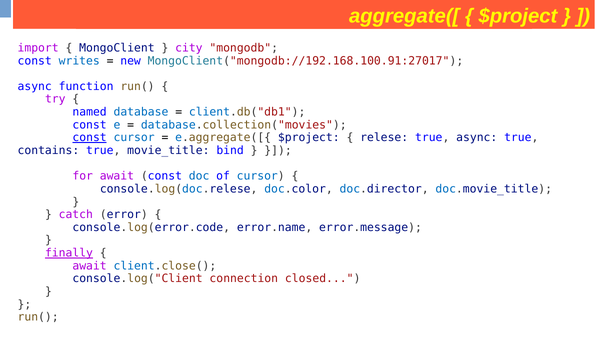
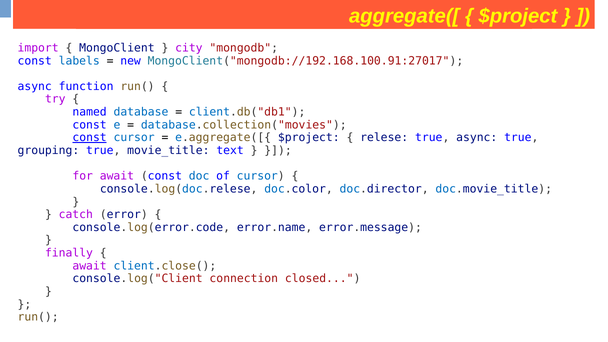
writes: writes -> labels (79, 61)
contains: contains -> grouping (48, 151)
bind: bind -> text (230, 151)
finally underline: present -> none (69, 253)
